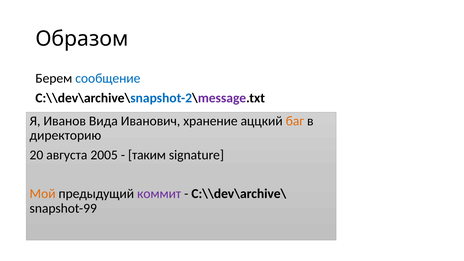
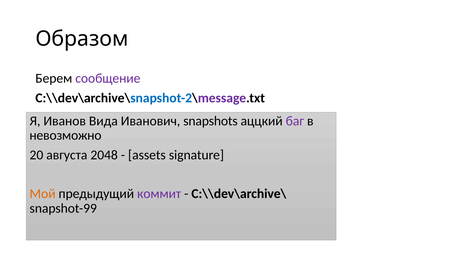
сообщение colour: blue -> purple (108, 78)
хранение: хранение -> snapshots (211, 121)
баг colour: orange -> purple (295, 121)
директорию: директорию -> невозможно (65, 136)
2005: 2005 -> 2048 (104, 155)
таким: таким -> assets (147, 155)
